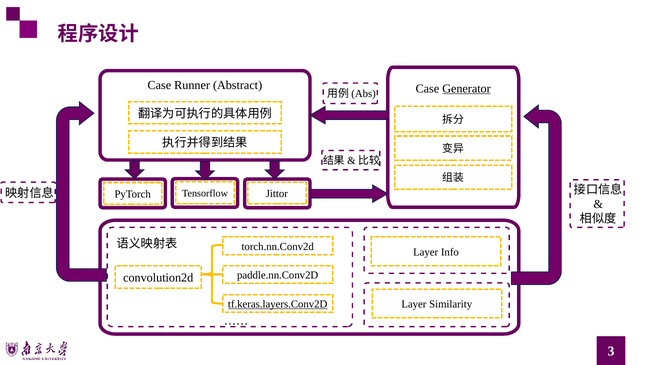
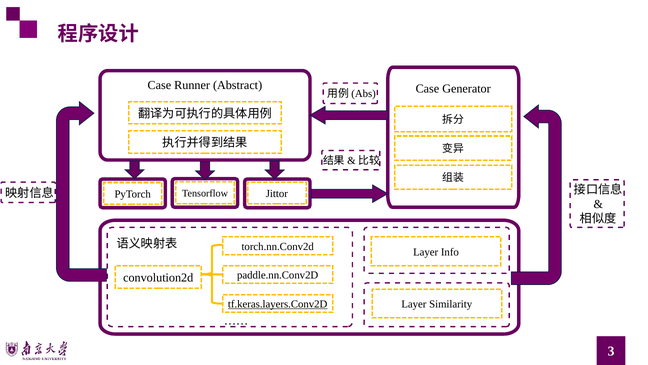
Generator underline: present -> none (467, 88)
